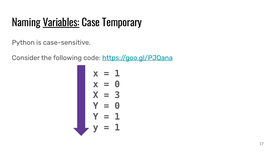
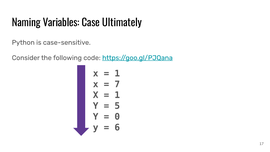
Variables underline: present -> none (61, 23)
Temporary: Temporary -> Ultimately (122, 23)
0: 0 -> 7 (117, 84)
3: 3 -> 1 (117, 95)
0: 0 -> 5 (117, 106)
1: 1 -> 0 (117, 117)
1: 1 -> 6 (117, 127)
